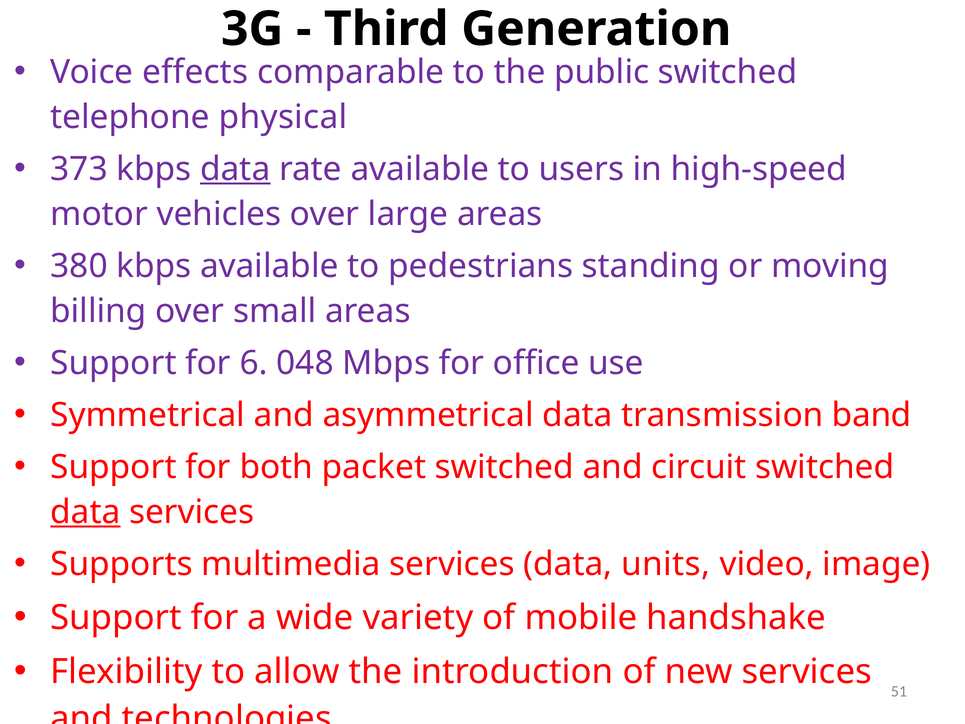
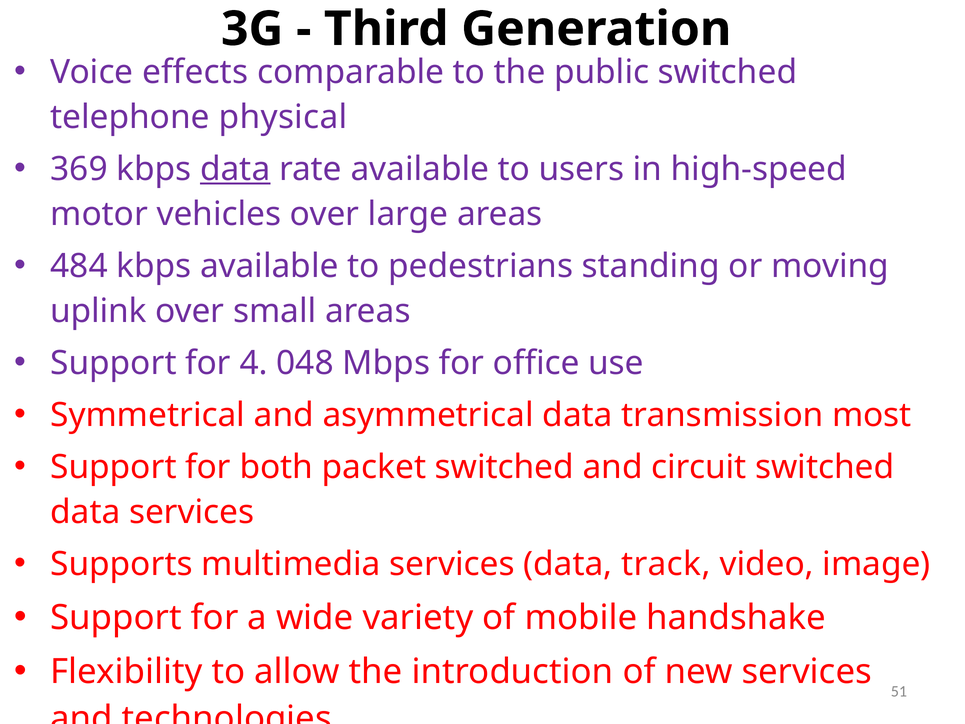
373: 373 -> 369 (79, 169)
380: 380 -> 484 (79, 266)
billing: billing -> uplink (99, 311)
6: 6 -> 4 (254, 363)
band: band -> most (872, 415)
data underline: present -> none (85, 512)
units: units -> track (666, 564)
